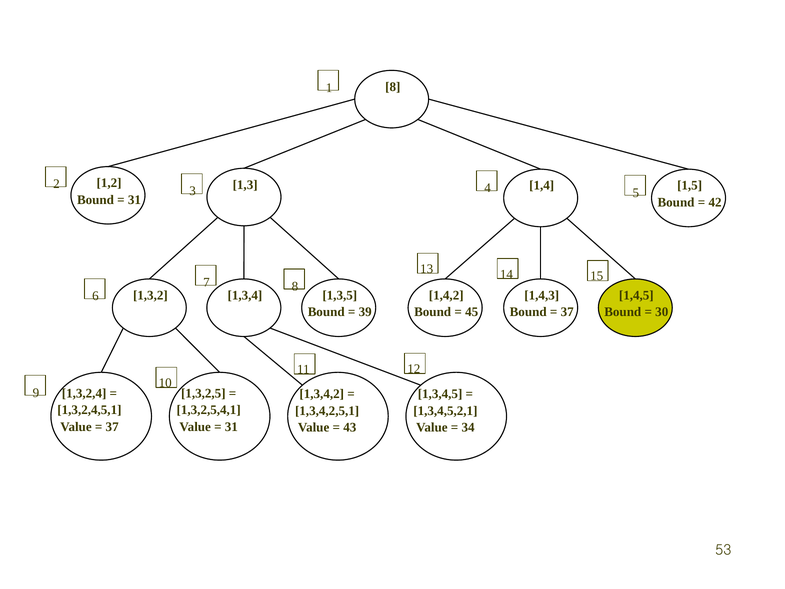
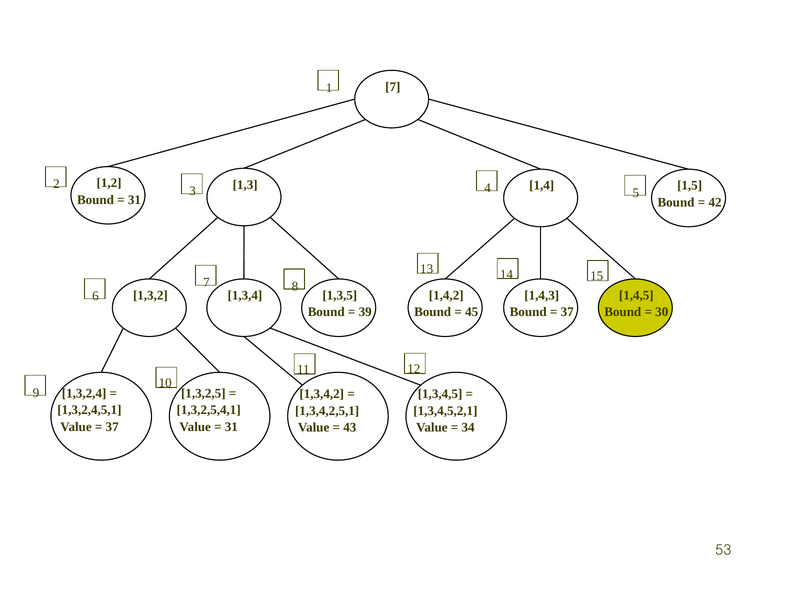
8: 8 -> 7 (393, 87)
